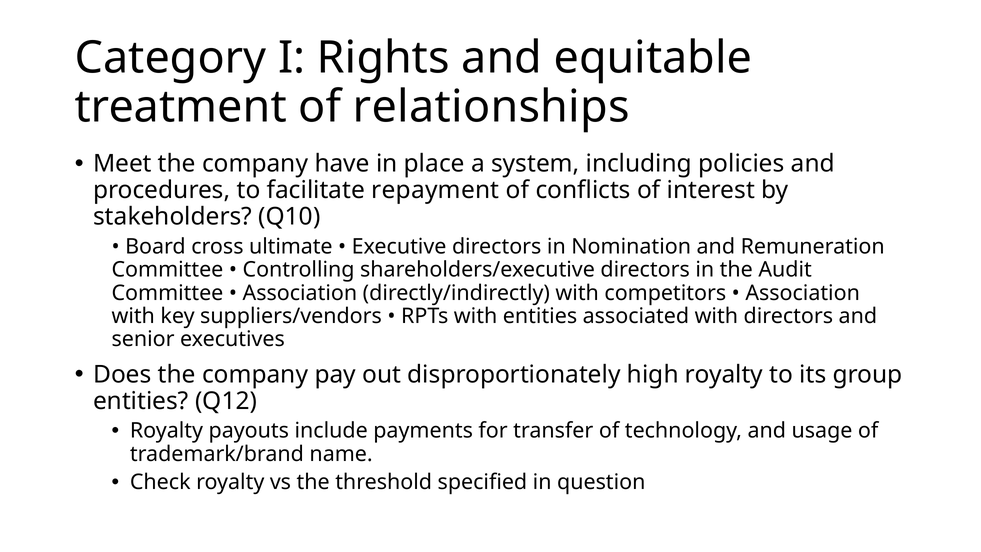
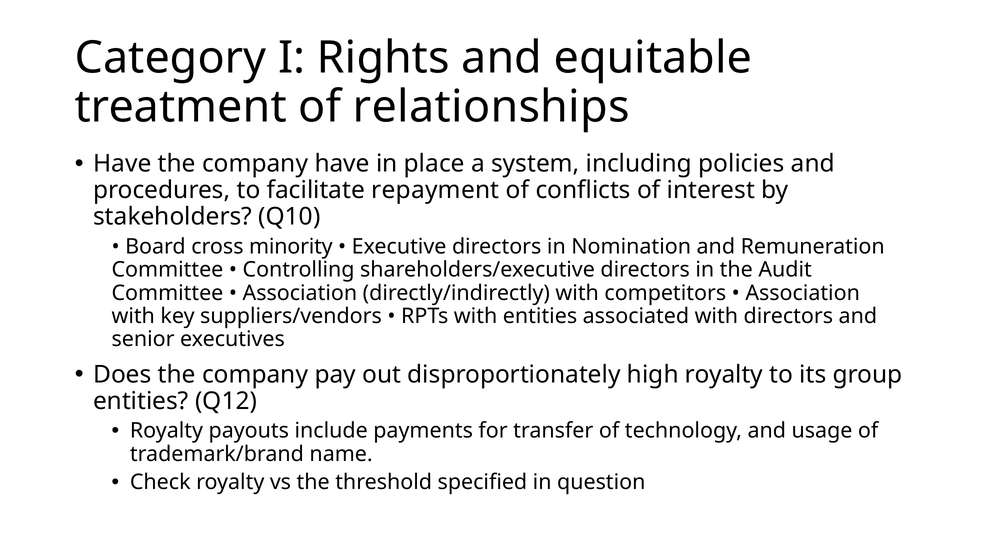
Meet: Meet -> Have (122, 164)
ultimate: ultimate -> minority (291, 247)
